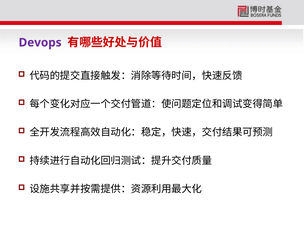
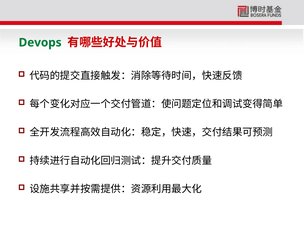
Devops colour: purple -> green (40, 43)
